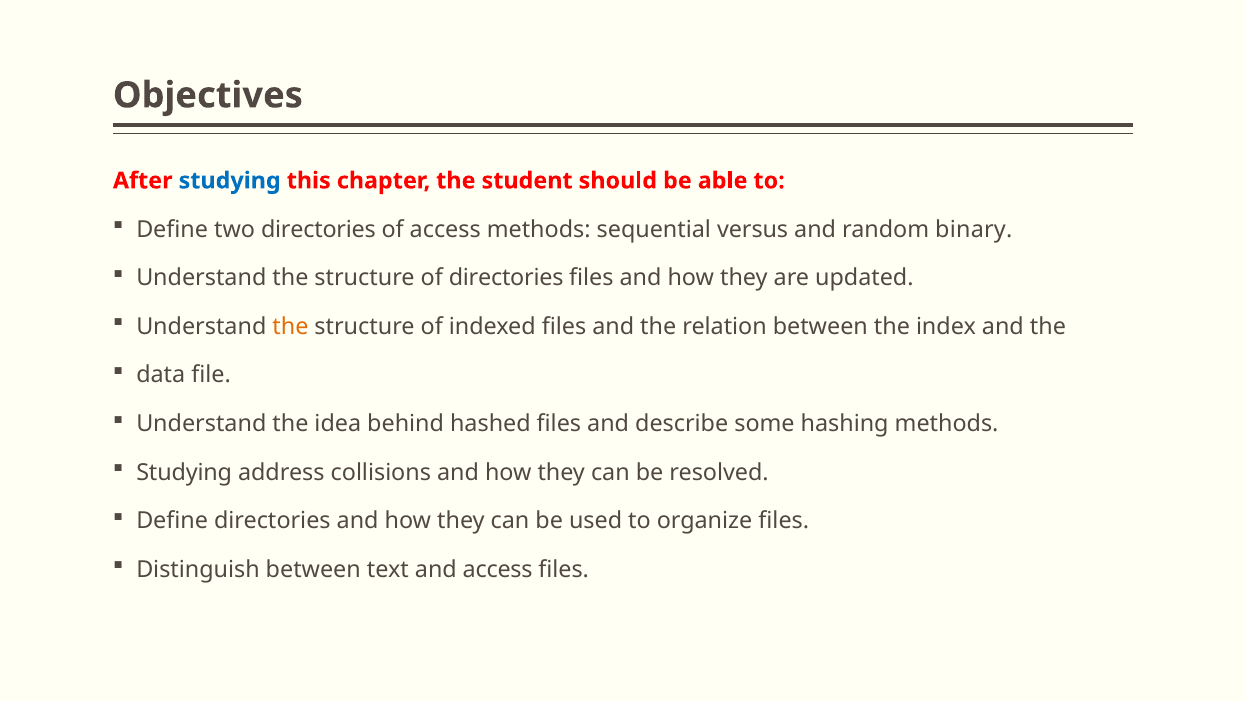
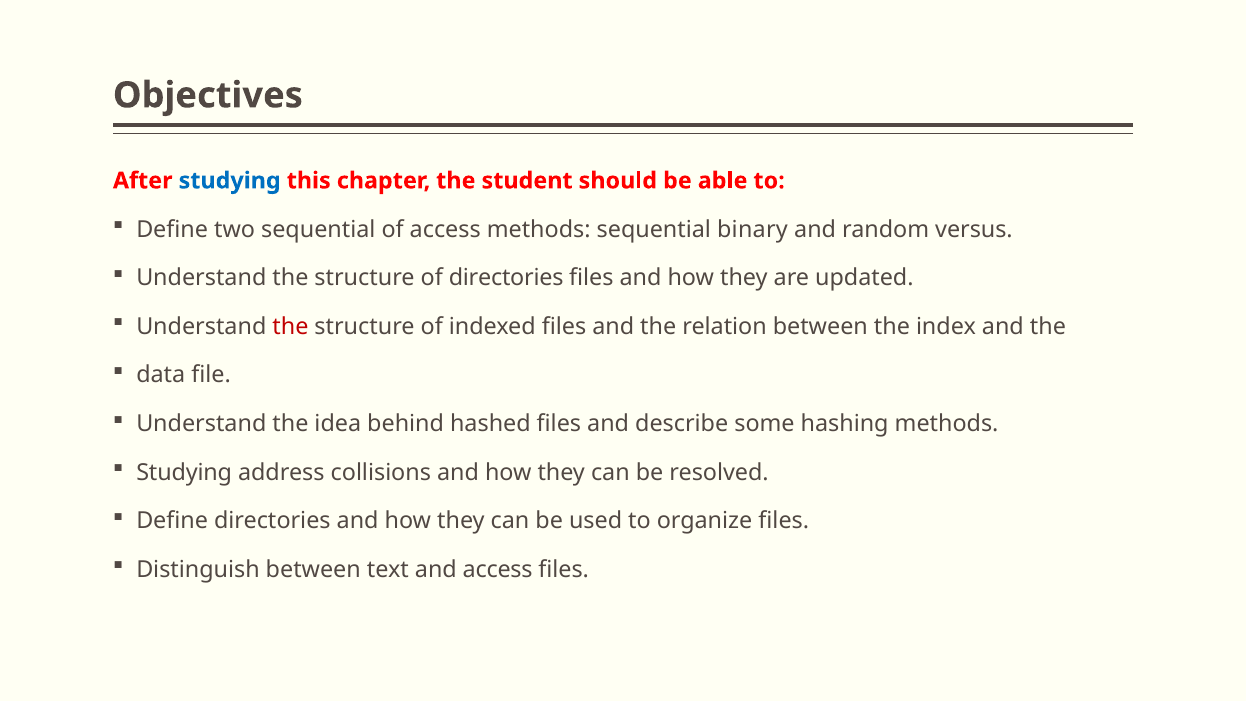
two directories: directories -> sequential (318, 229)
versus: versus -> binary (752, 229)
binary: binary -> versus (974, 229)
the colour: orange -> red (290, 326)
